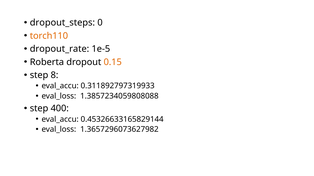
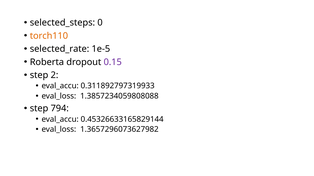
dropout_steps: dropout_steps -> selected_steps (62, 23)
dropout_rate: dropout_rate -> selected_rate (60, 49)
0.15 colour: orange -> purple (113, 62)
8: 8 -> 2 (54, 75)
400: 400 -> 794 (60, 109)
